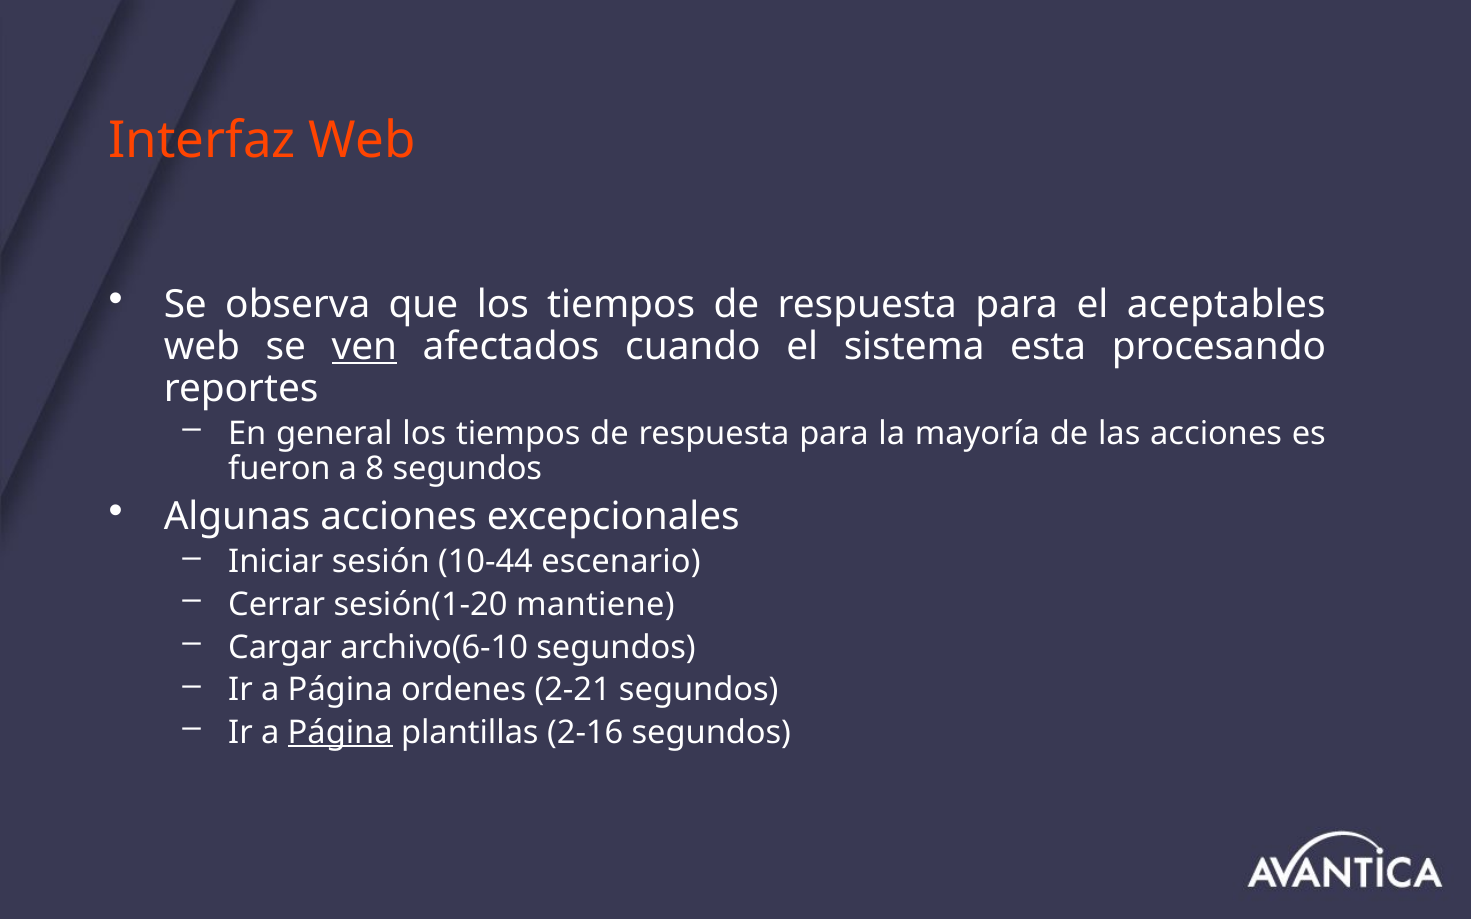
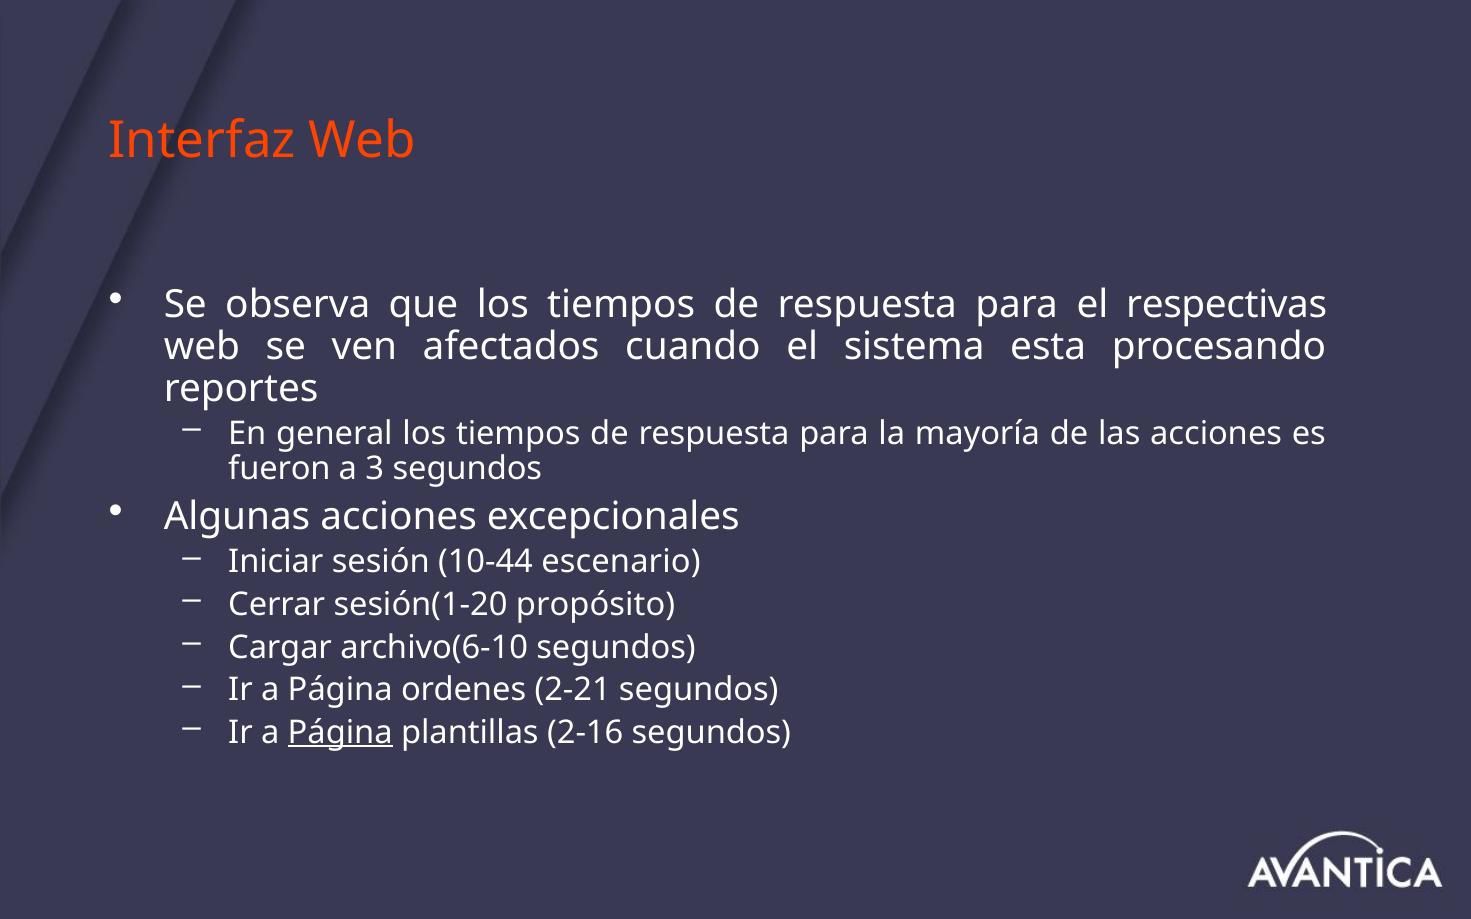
aceptables: aceptables -> respectivas (1227, 305)
ven underline: present -> none (364, 347)
8: 8 -> 3 (375, 469)
mantiene: mantiene -> propósito (596, 605)
